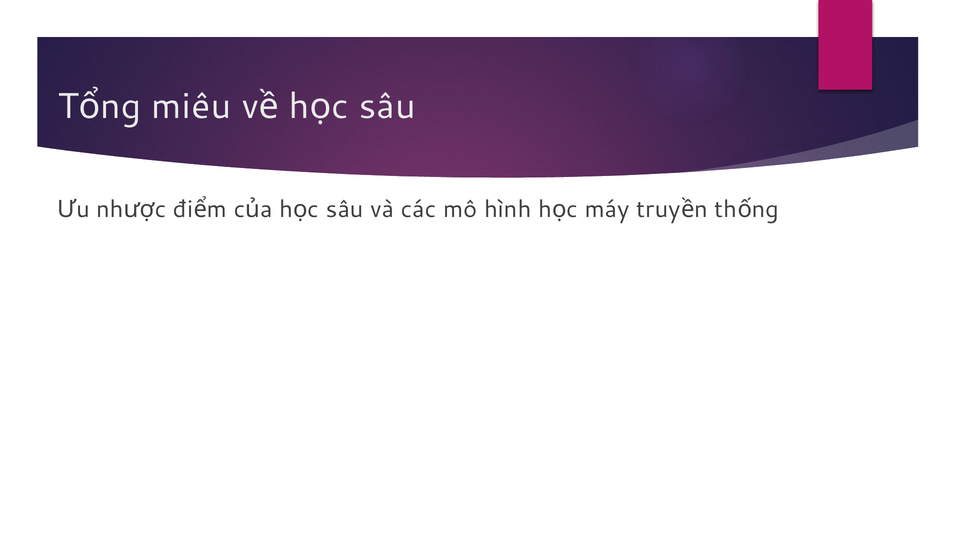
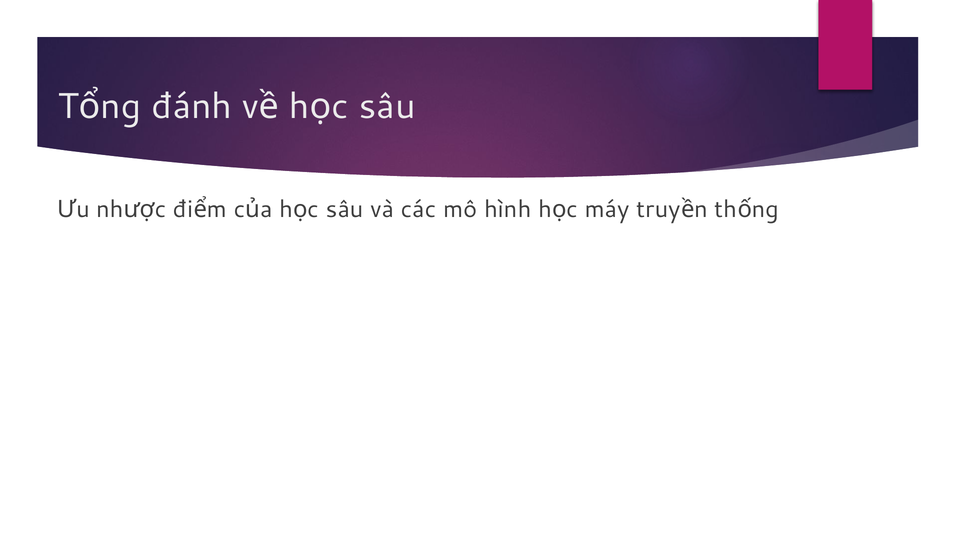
miêu: miêu -> đánh (192, 107)
